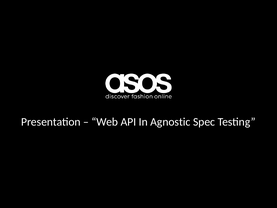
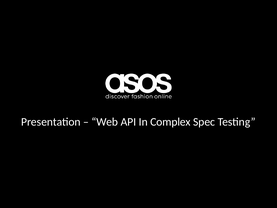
Agnostic: Agnostic -> Complex (170, 122)
